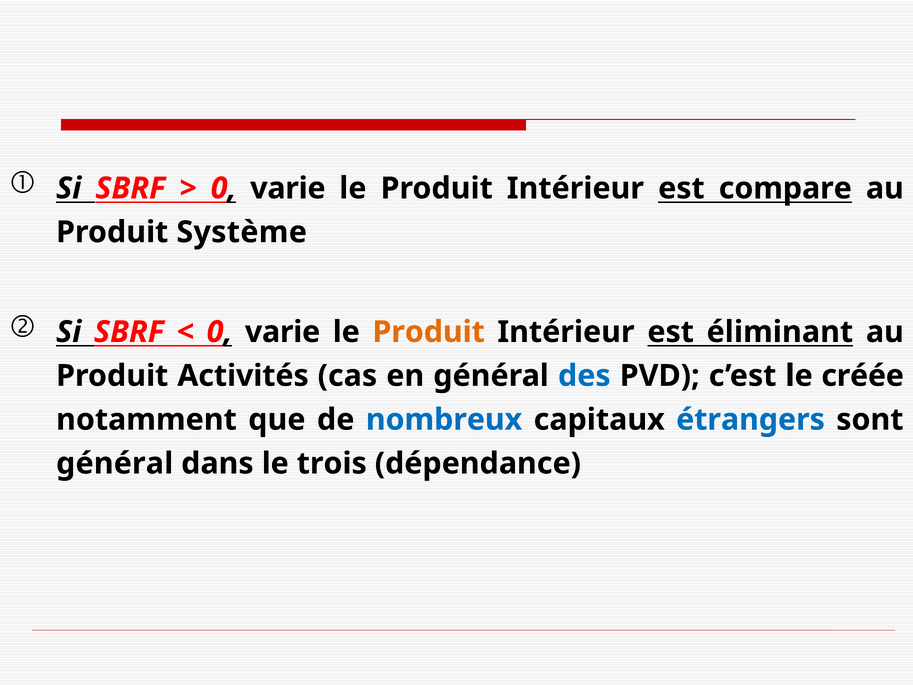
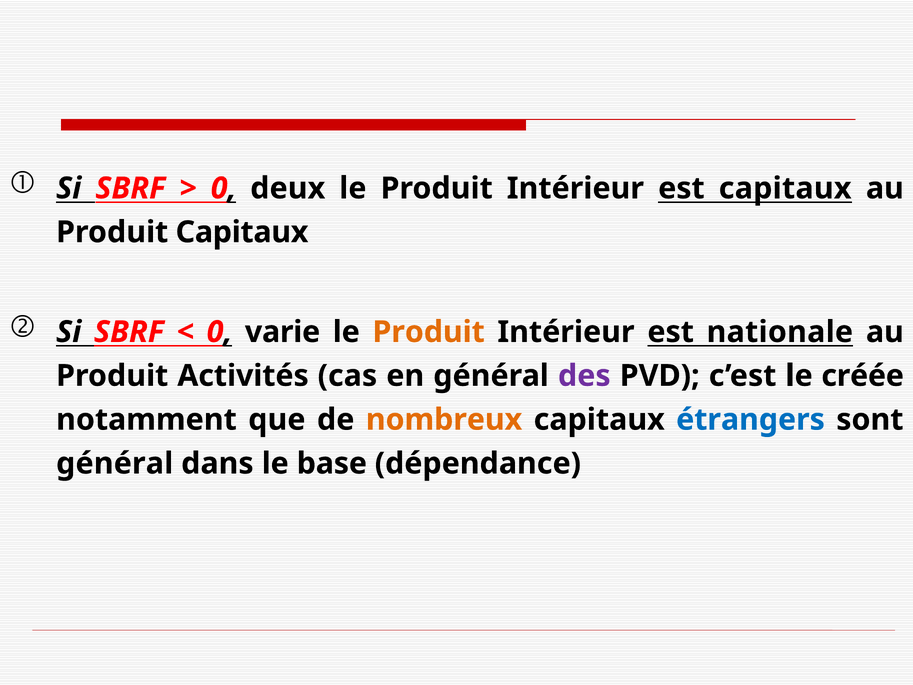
varie: varie -> deux (288, 188)
est compare: compare -> capitaux (785, 188)
Produit Système: Système -> Capitaux (242, 232)
éliminant: éliminant -> nationale (780, 332)
des colour: blue -> purple (584, 376)
nombreux colour: blue -> orange (444, 419)
trois: trois -> base (332, 463)
